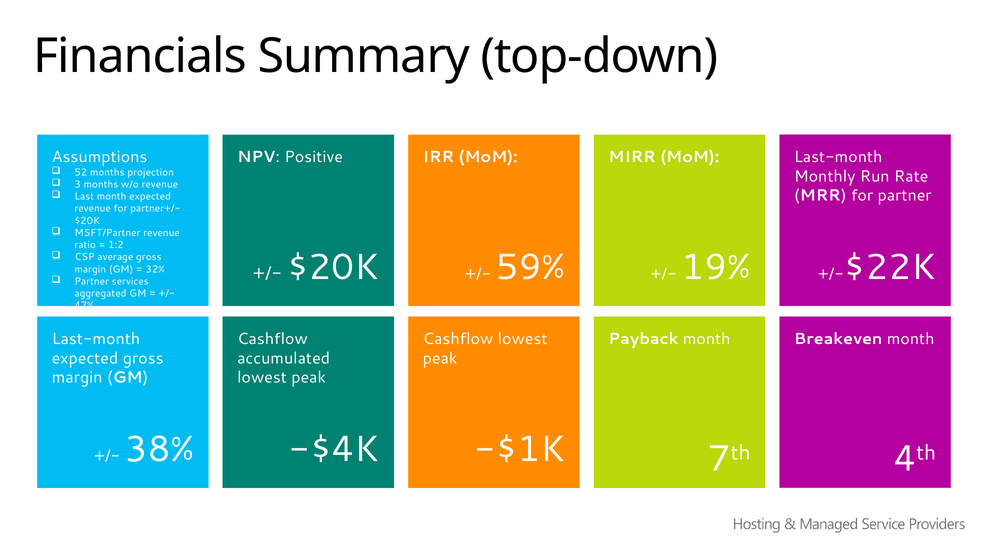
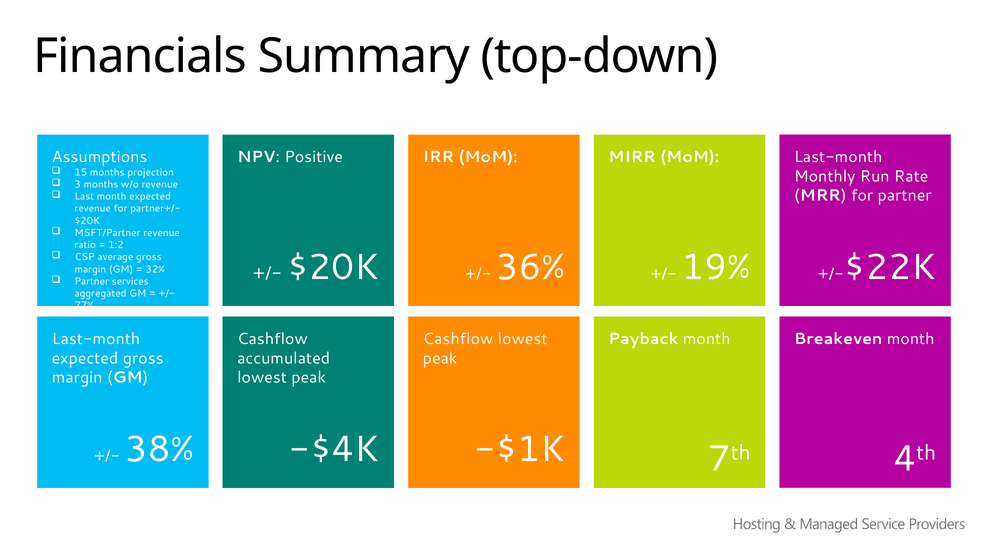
52: 52 -> 15 (81, 172)
59%: 59% -> 36% (530, 267)
47%: 47% -> 77% (84, 306)
